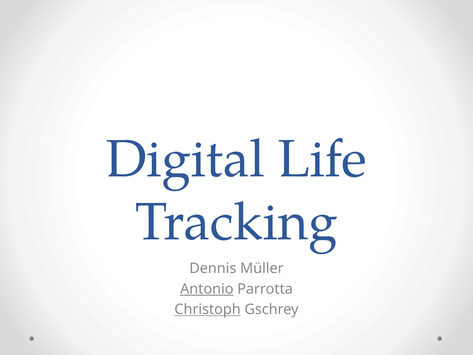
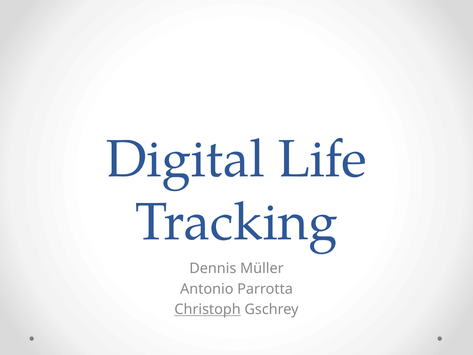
Antonio underline: present -> none (207, 289)
